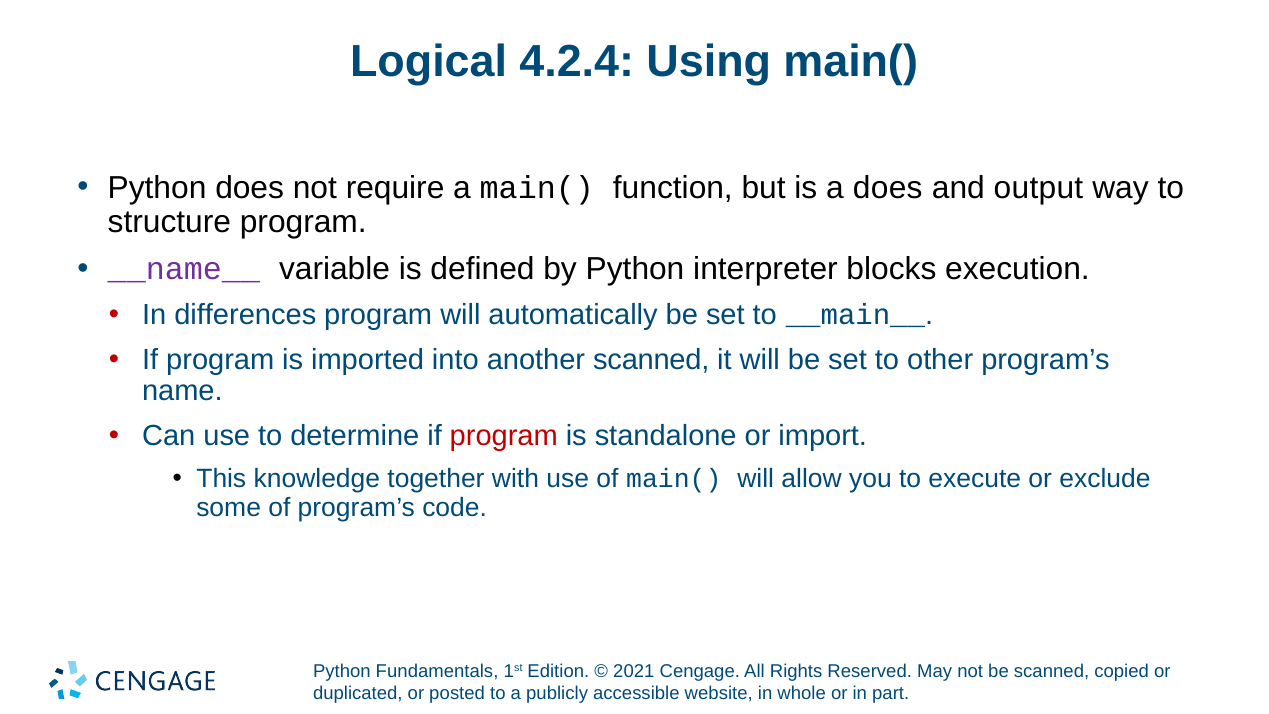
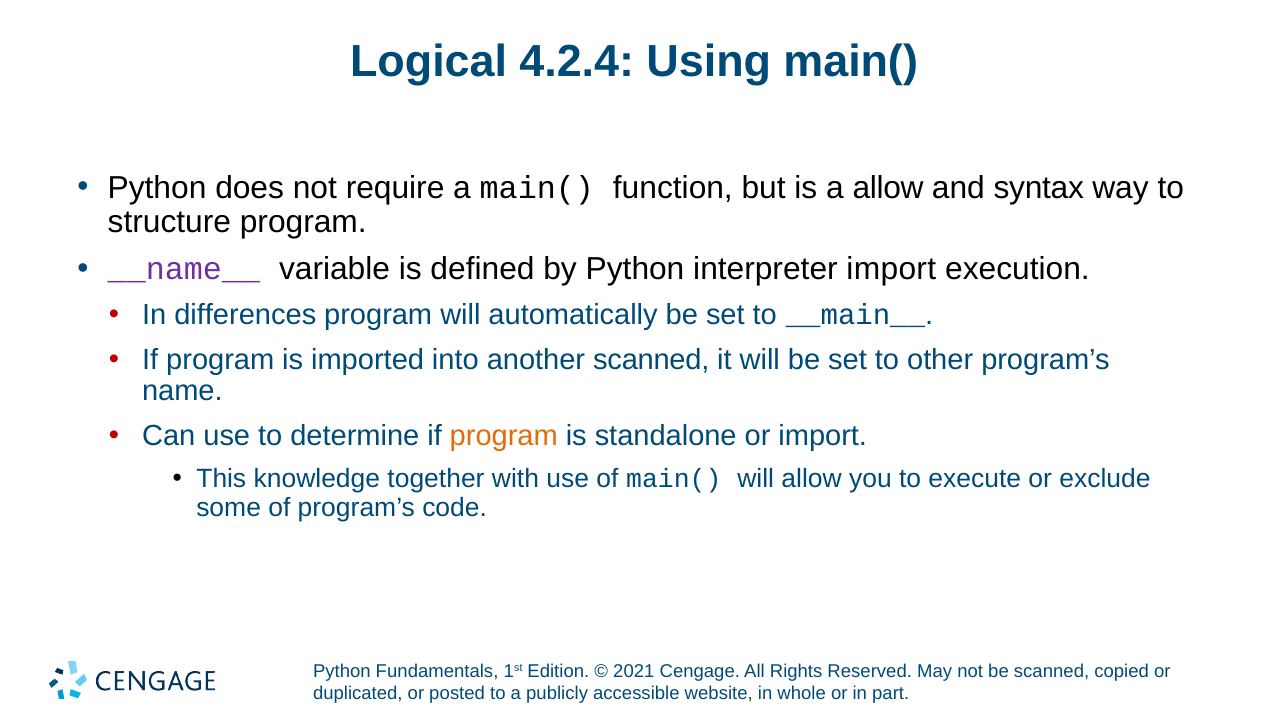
a does: does -> allow (888, 187)
output: output -> syntax (1039, 187)
interpreter blocks: blocks -> import (891, 269)
program colour: red -> orange (504, 436)
